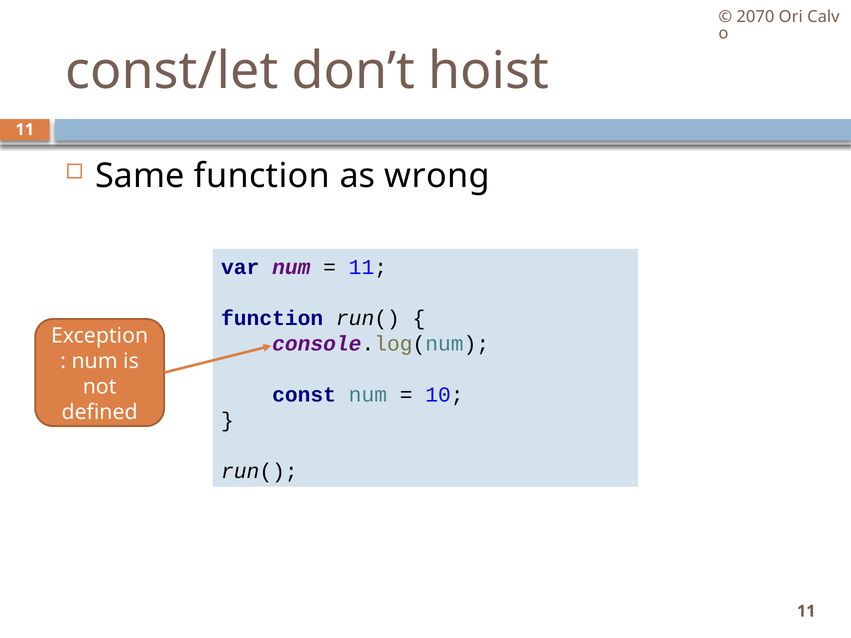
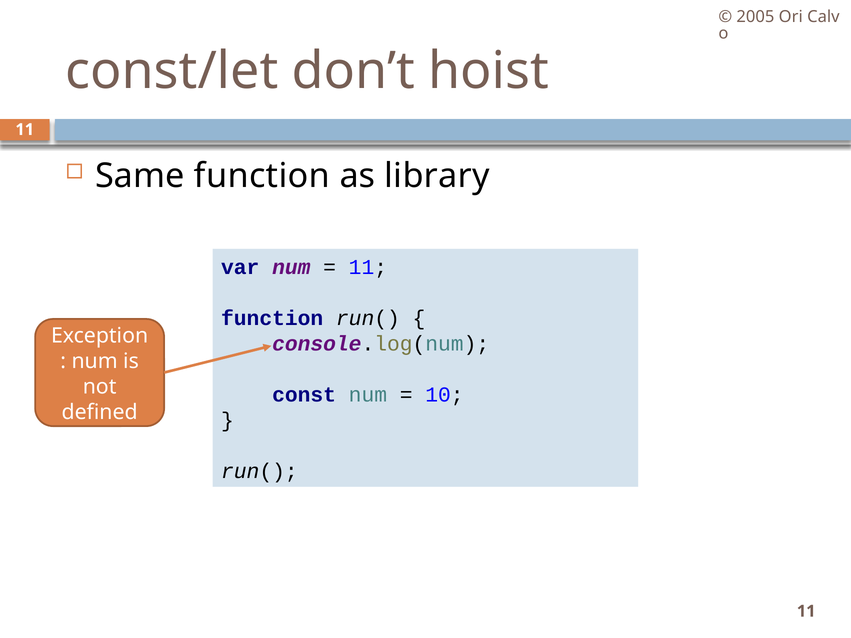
2070: 2070 -> 2005 (755, 17)
wrong: wrong -> library (437, 176)
